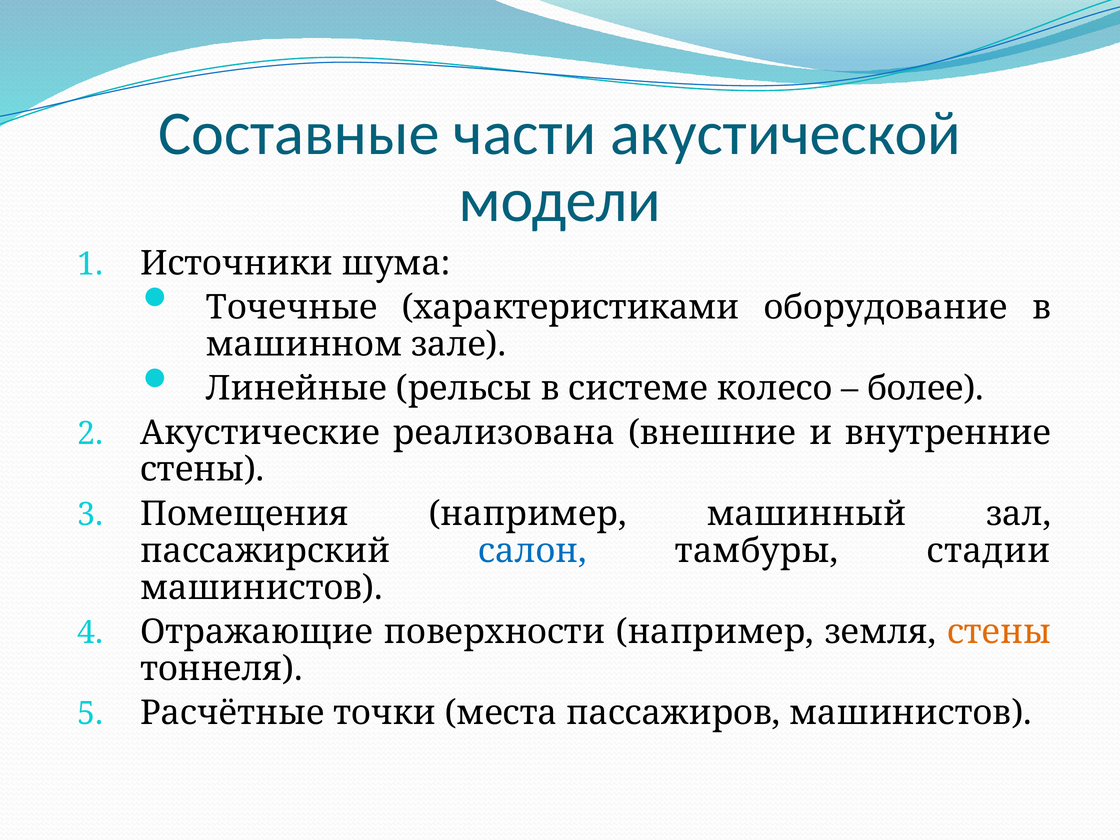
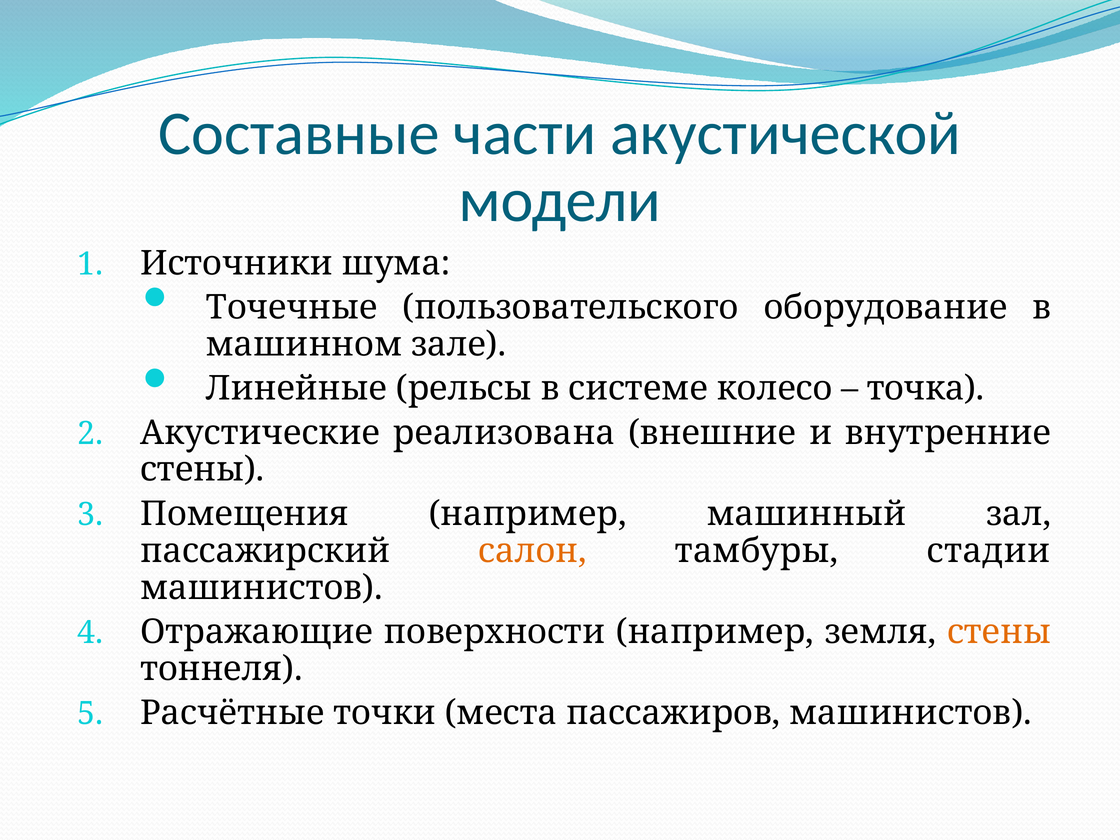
характеристиками: характеристиками -> пользовательского (570, 307)
более: более -> точка (926, 389)
салон colour: blue -> orange (533, 551)
